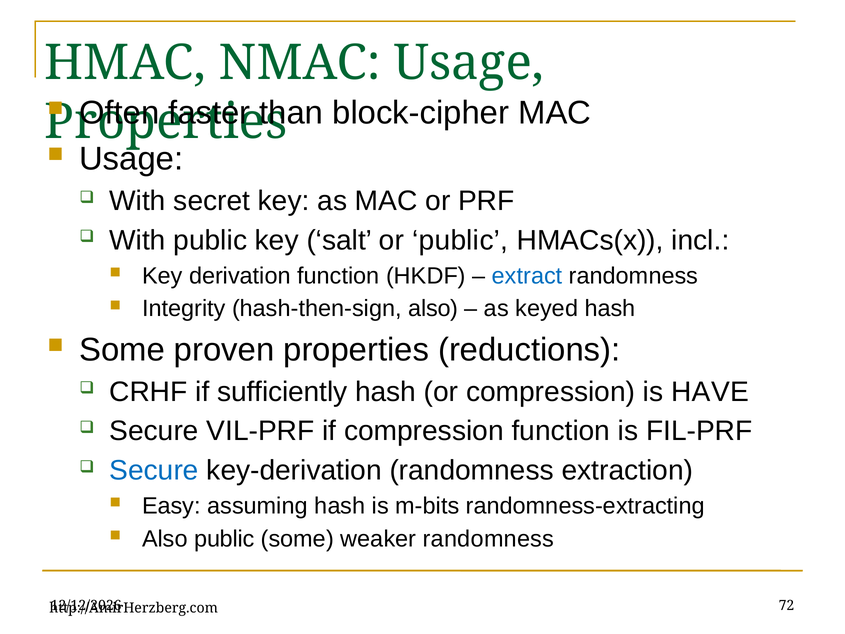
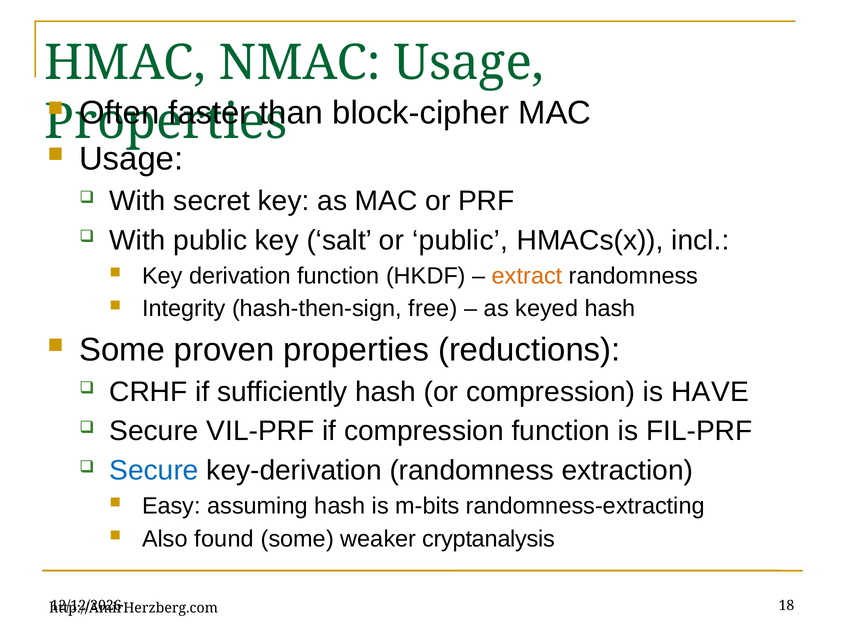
extract colour: blue -> orange (527, 276)
hash-then-sign also: also -> free (433, 309)
Also public: public -> found (224, 539)
weaker randomness: randomness -> cryptanalysis (489, 539)
72: 72 -> 18 (786, 605)
